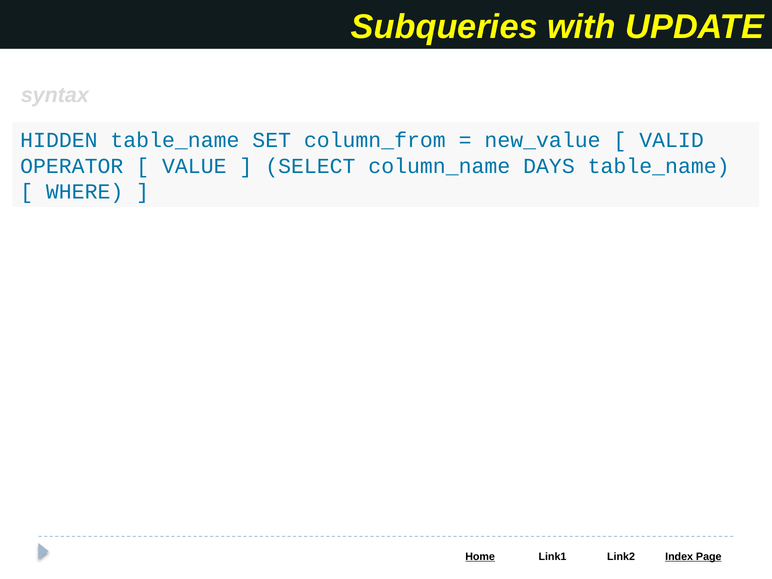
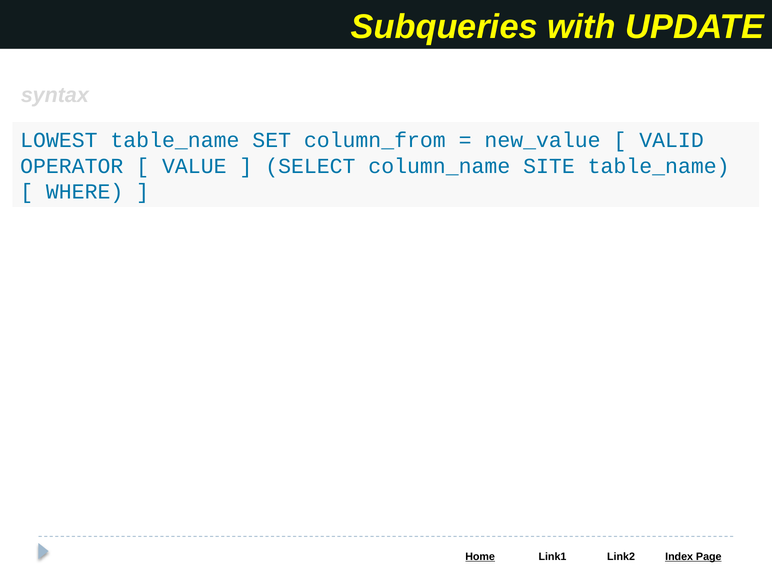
HIDDEN: HIDDEN -> LOWEST (59, 140)
DAYS: DAYS -> SITE (549, 166)
